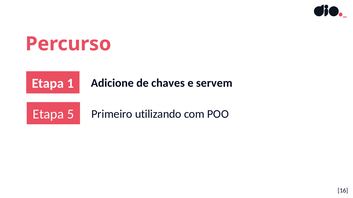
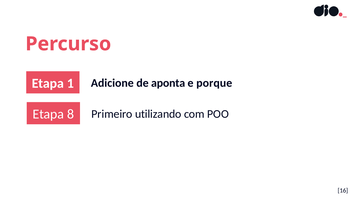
chaves: chaves -> aponta (168, 83)
servem: servem -> porque (214, 83)
5: 5 -> 8 (71, 114)
